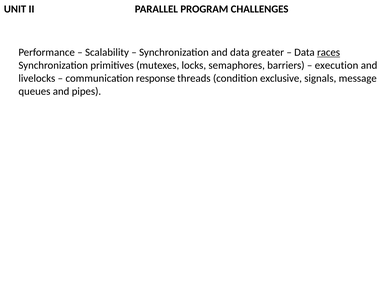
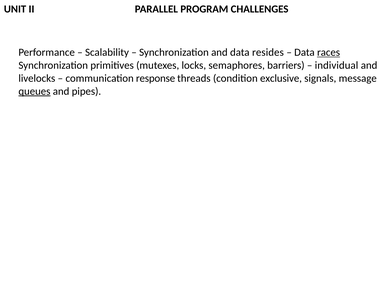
greater: greater -> resides (268, 52)
execution: execution -> individual (337, 65)
queues underline: none -> present (34, 91)
